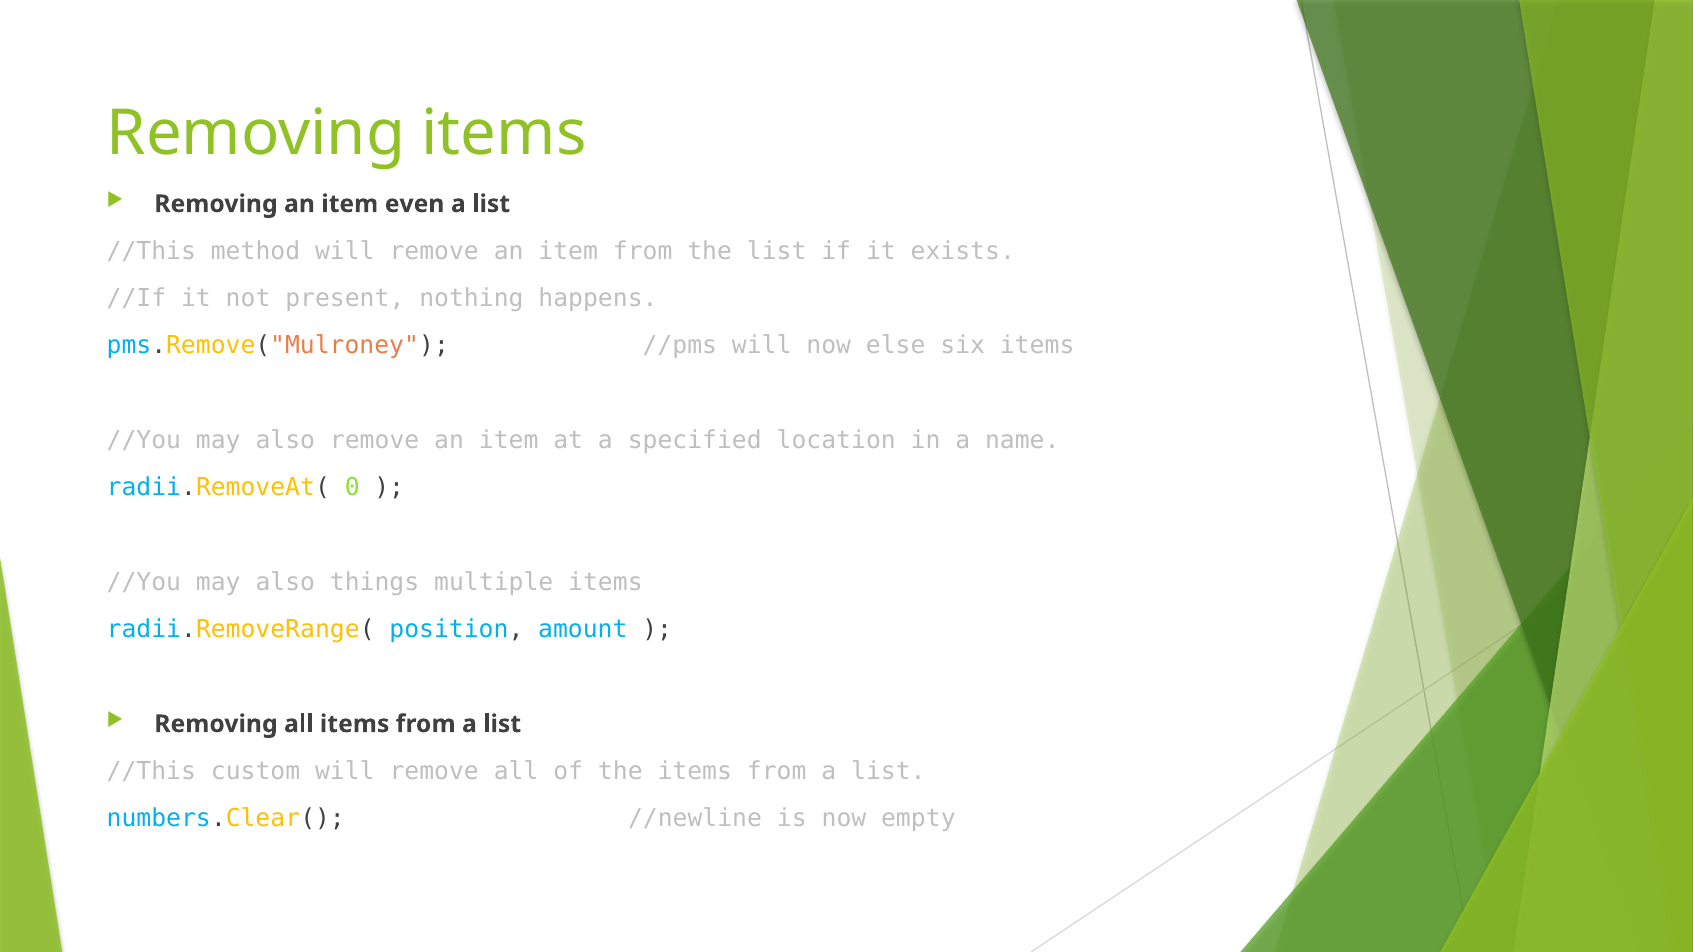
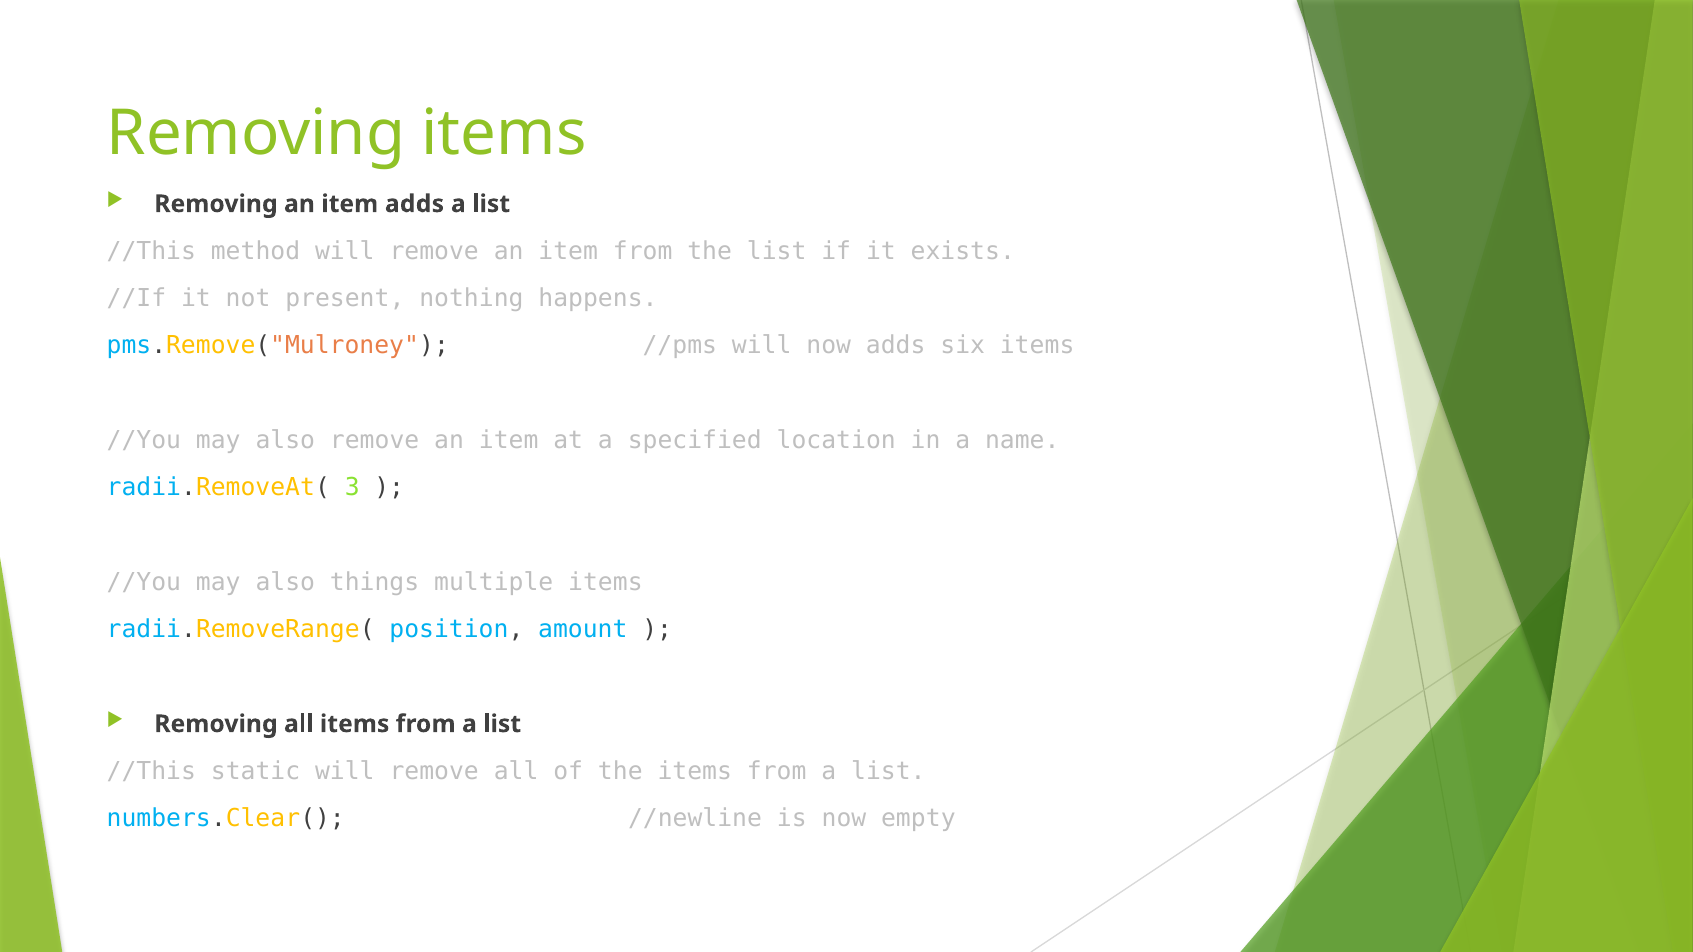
item even: even -> adds (414, 204)
now else: else -> adds (896, 346)
0: 0 -> 3 (352, 488)
custom: custom -> static (256, 771)
